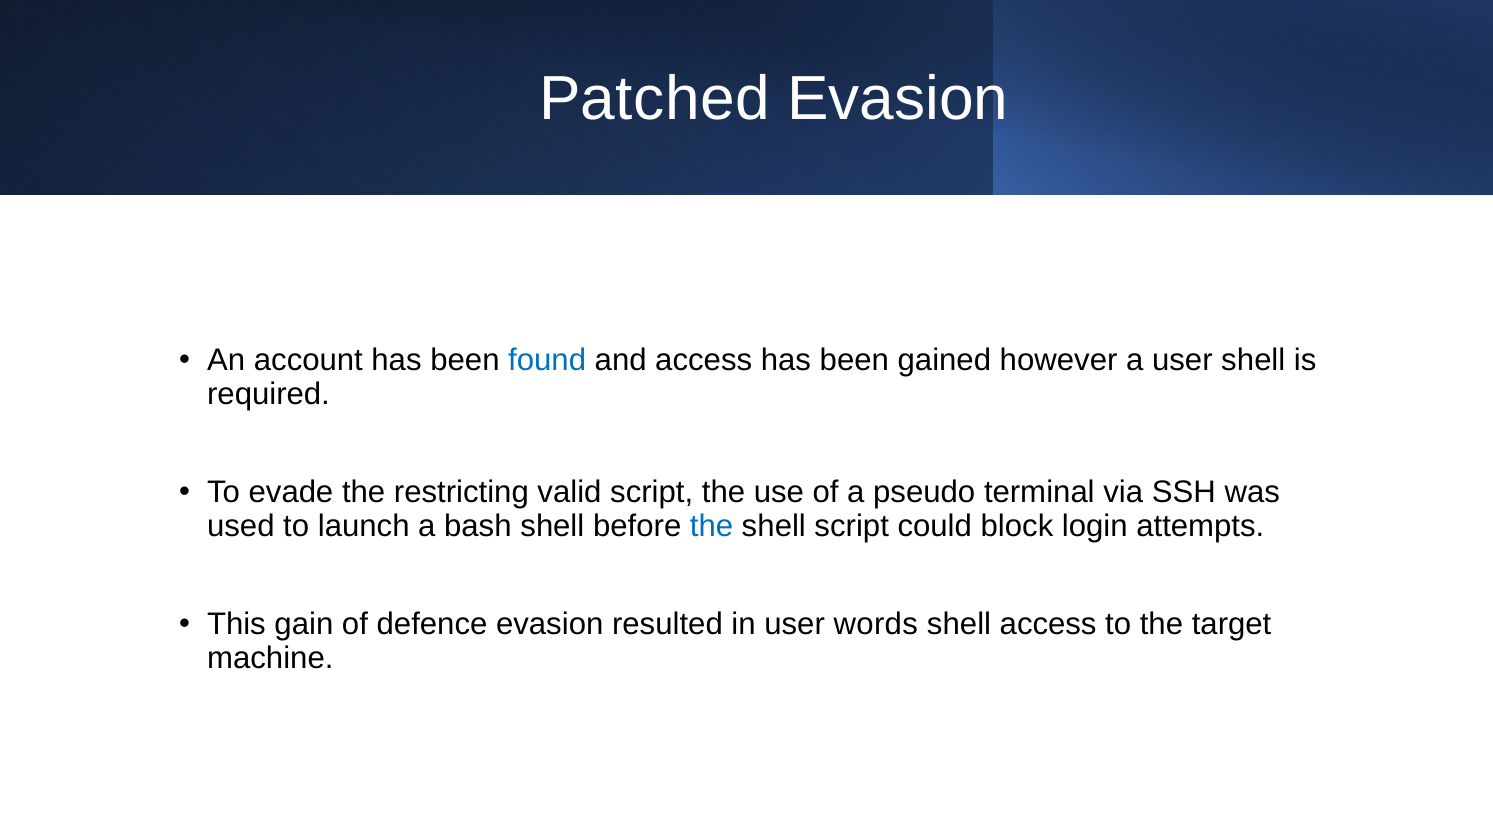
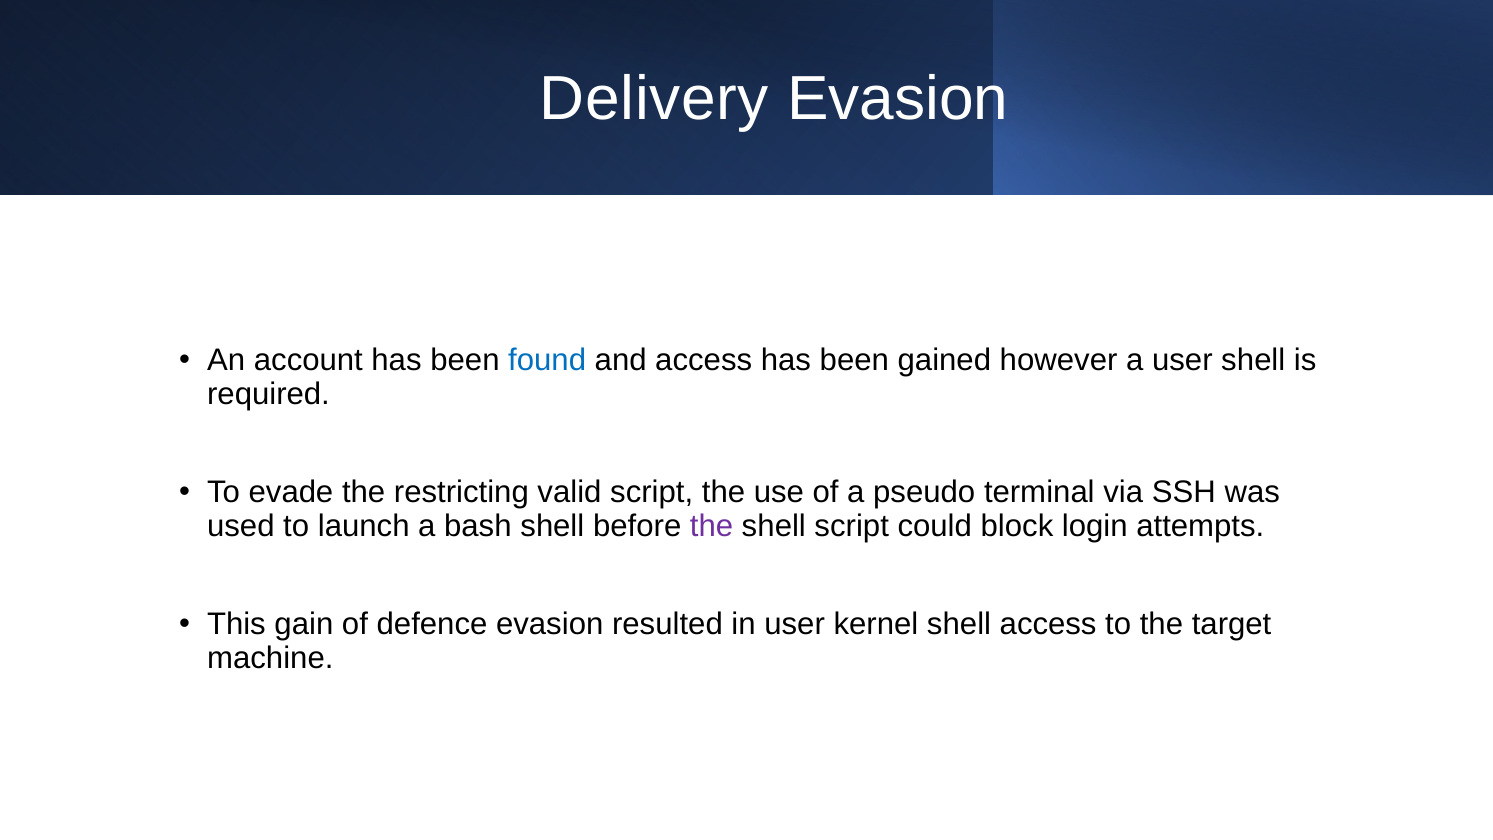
Patched: Patched -> Delivery (654, 99)
the colour: blue -> purple (712, 526)
words: words -> kernel (876, 624)
